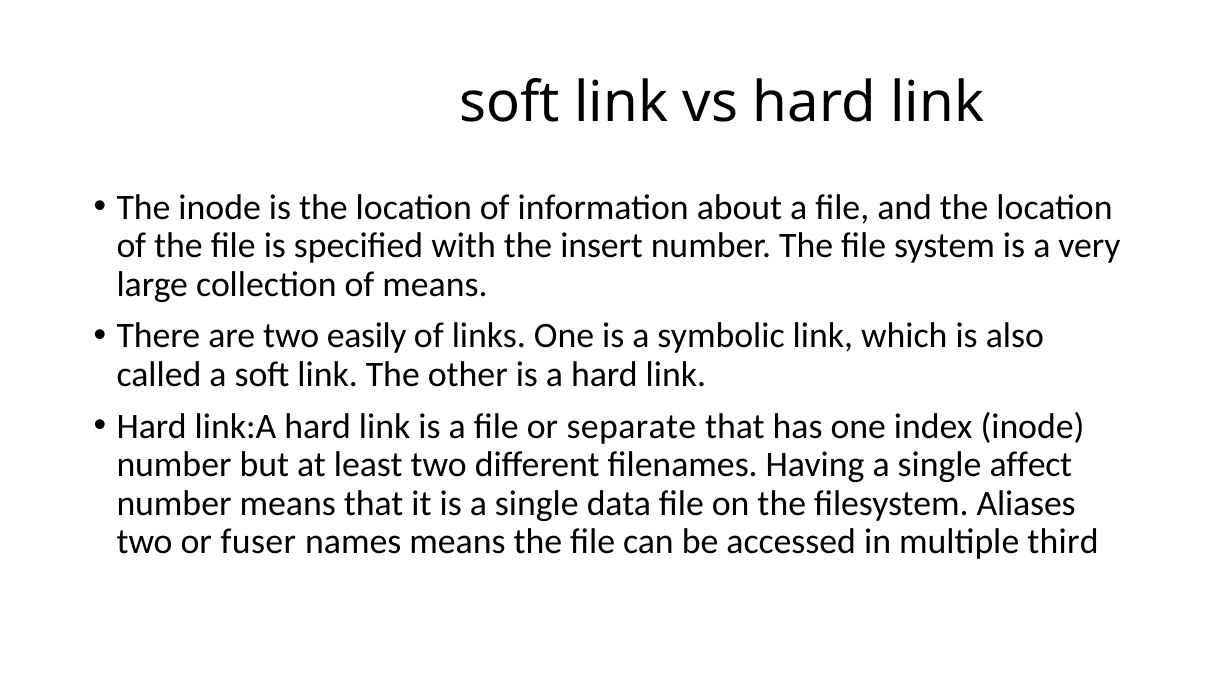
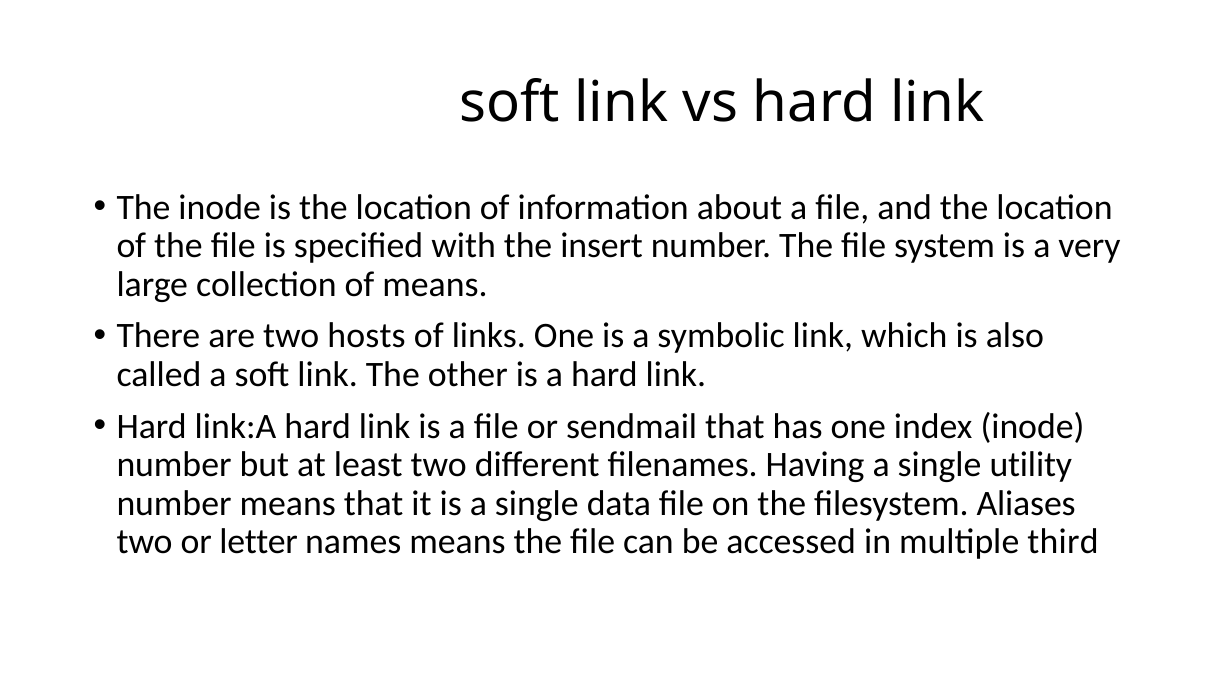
easily: easily -> hosts (367, 336)
separate: separate -> sendmail (632, 426)
affect: affect -> utility (1031, 465)
fuser: fuser -> letter (259, 542)
